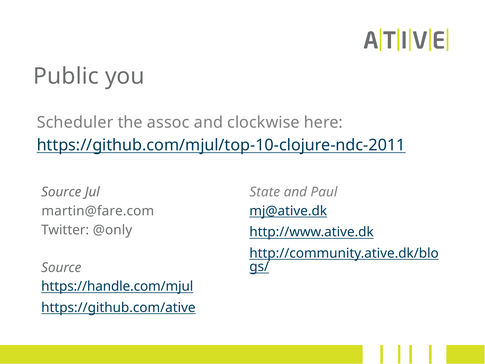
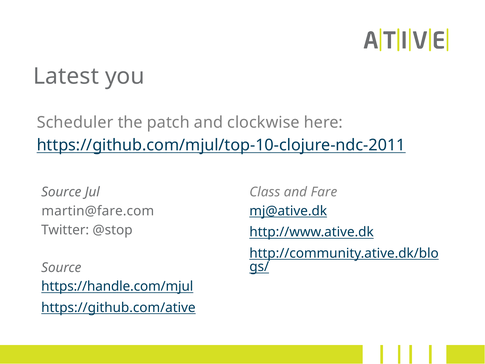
Public: Public -> Latest (66, 76)
assoc: assoc -> patch (168, 123)
State: State -> Class (265, 192)
Paul: Paul -> Fare (324, 192)
@only: @only -> @stop (113, 230)
